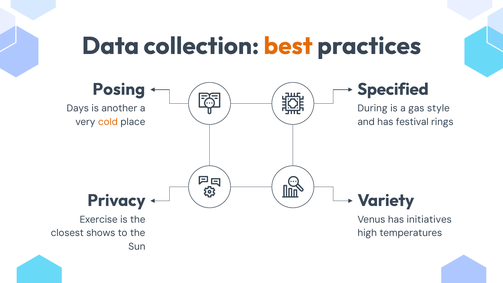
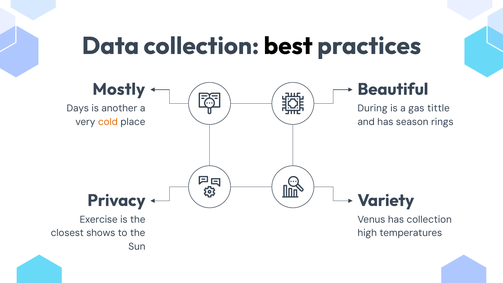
best colour: orange -> black (288, 46)
Posing: Posing -> Mostly (119, 89)
Specified: Specified -> Beautiful (393, 89)
style: style -> tittle (438, 108)
festival: festival -> season (412, 122)
has initiatives: initiatives -> collection (429, 220)
